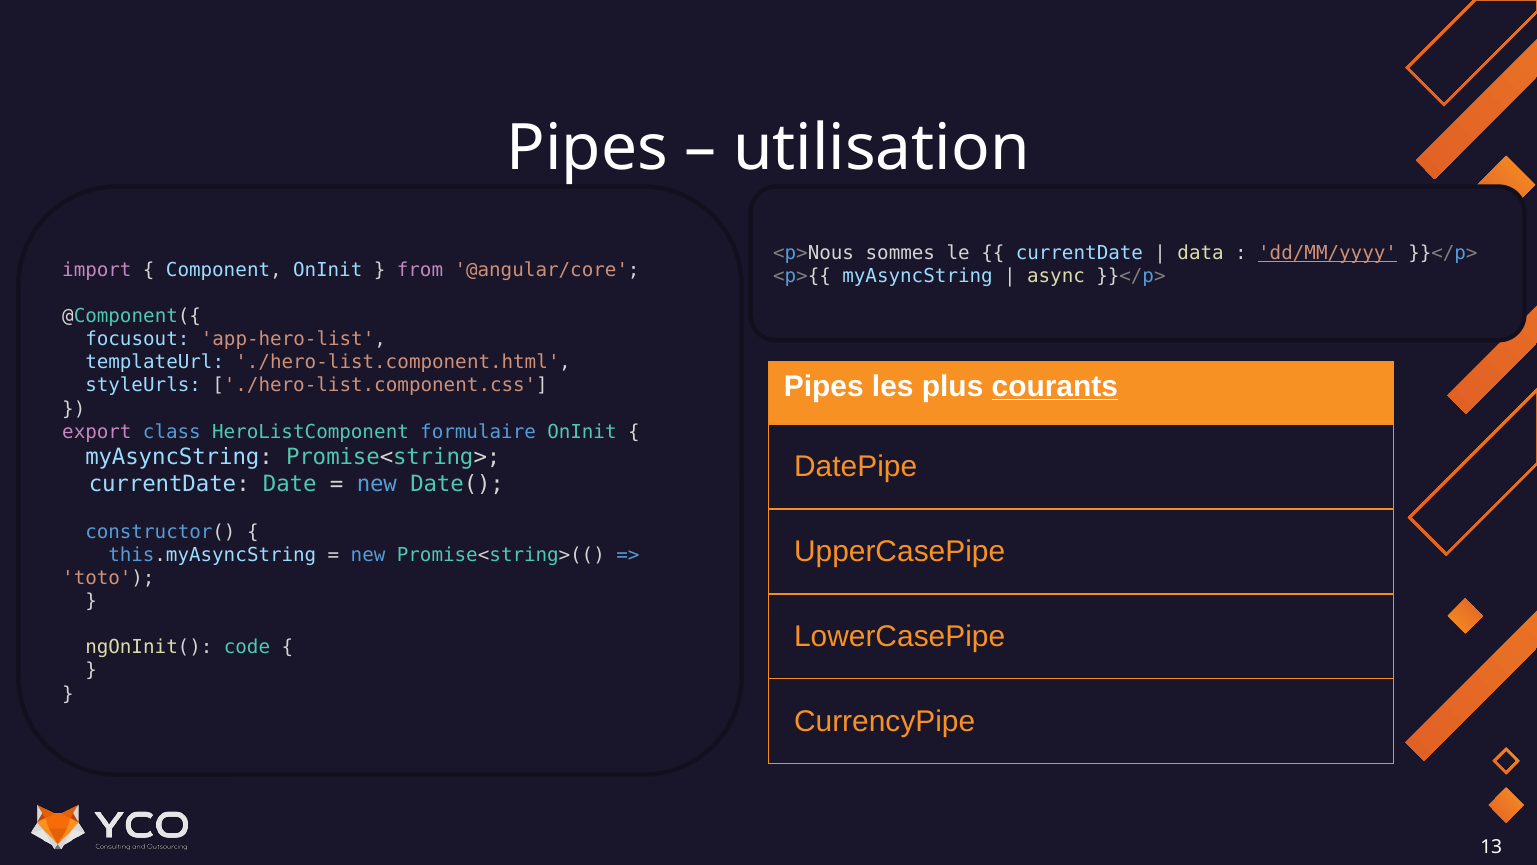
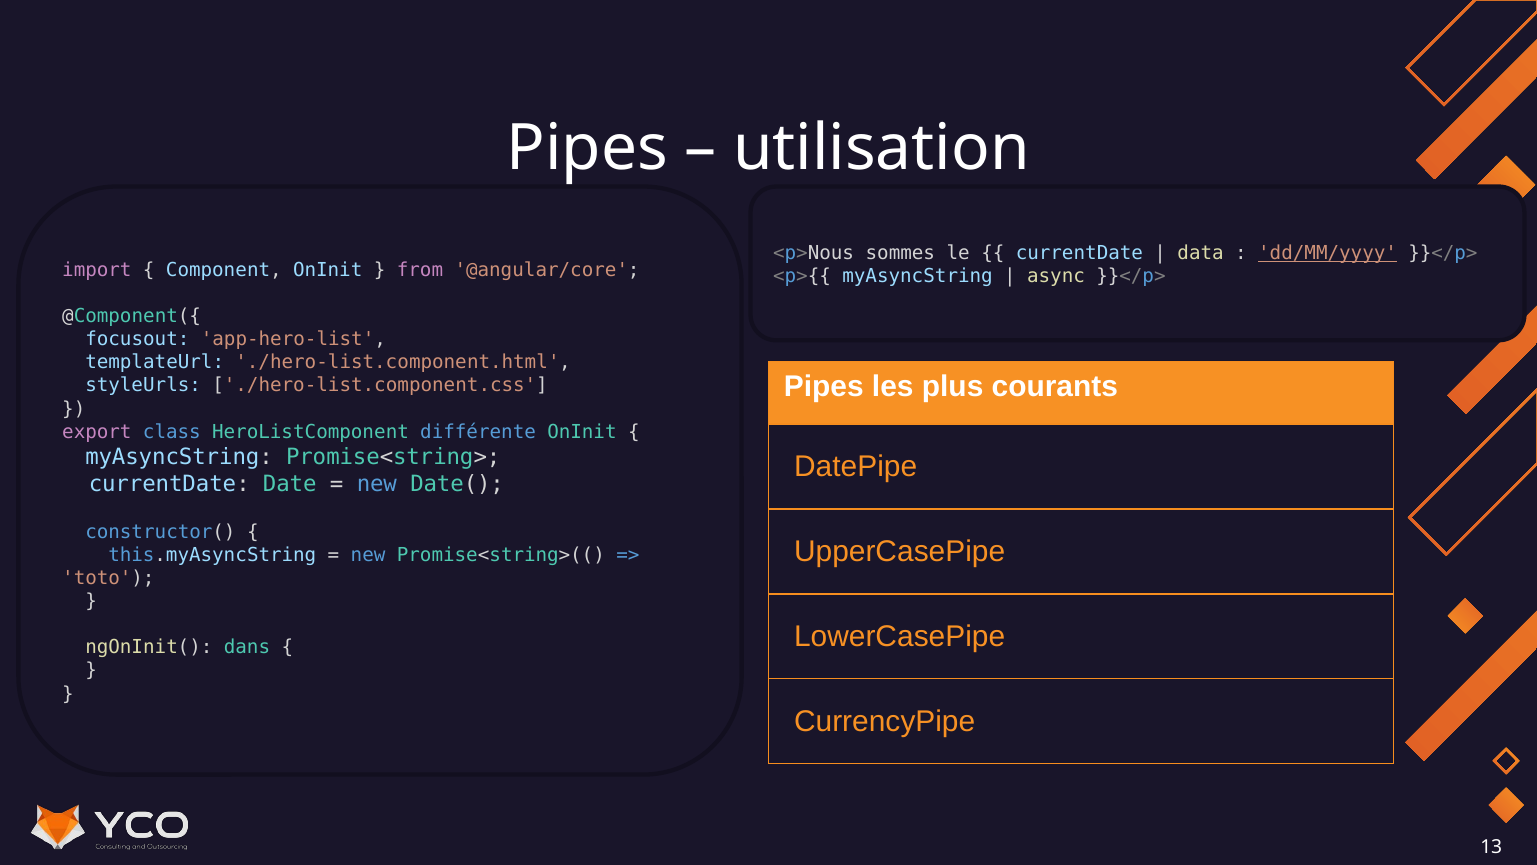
courants underline: present -> none (1055, 387)
formulaire: formulaire -> différente (478, 432)
code: code -> dans (247, 647)
